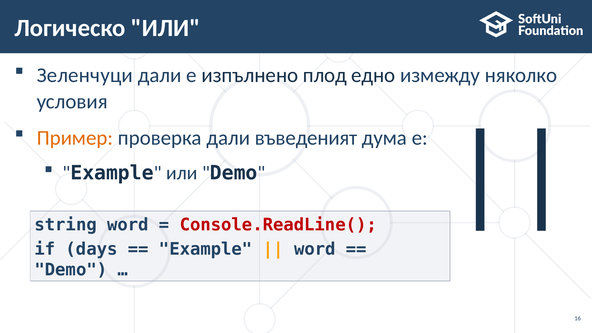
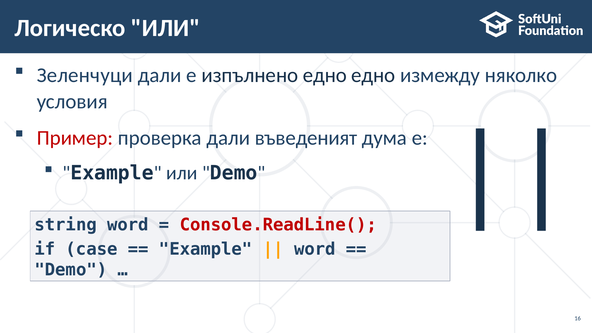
изпълнено плод: плод -> едно (325, 75)
Пример colour: orange -> red (75, 138)
days: days -> casе (92, 249)
